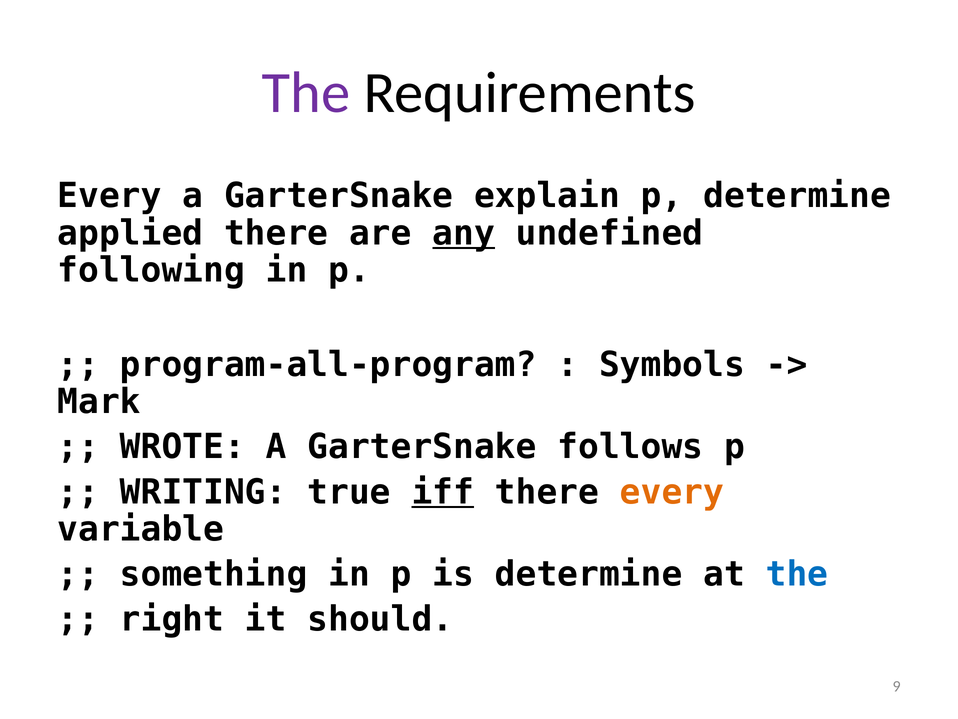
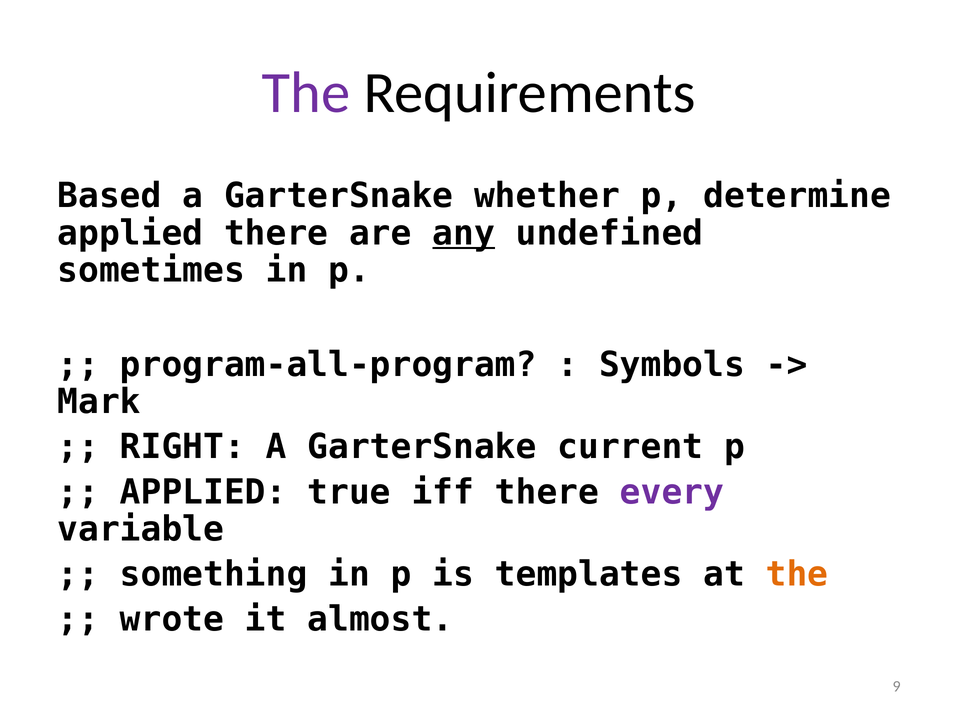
Every: Every -> Based (110, 196)
explain: explain -> whether (547, 196)
following: following -> sometimes (151, 270)
WROTE: WROTE -> RIGHT (182, 447)
follows: follows -> current (630, 447)
WRITING: WRITING -> APPLIED (203, 492)
iff underline: present -> none (443, 492)
every colour: orange -> purple (672, 492)
is determine: determine -> templates (589, 574)
the colour: blue -> orange (797, 574)
right: right -> wrote (172, 619)
should: should -> almost (380, 619)
